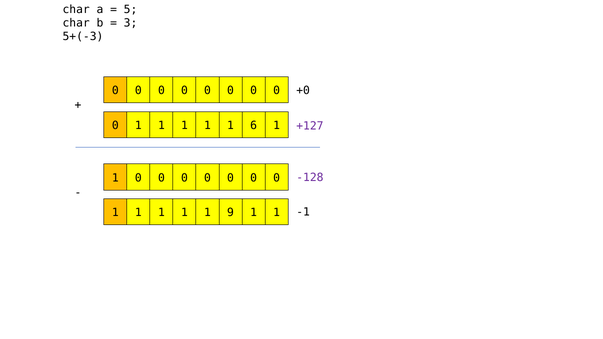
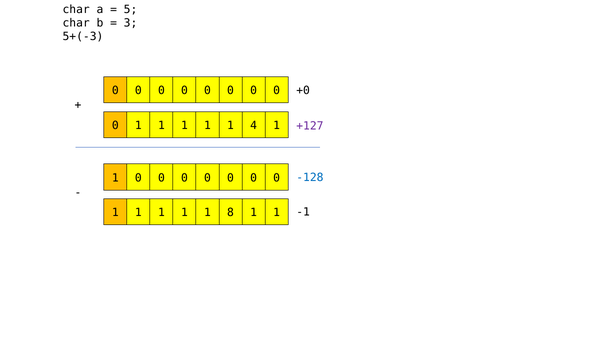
6: 6 -> 4 (254, 126)
-128 colour: purple -> blue (310, 178)
9: 9 -> 8 (231, 213)
